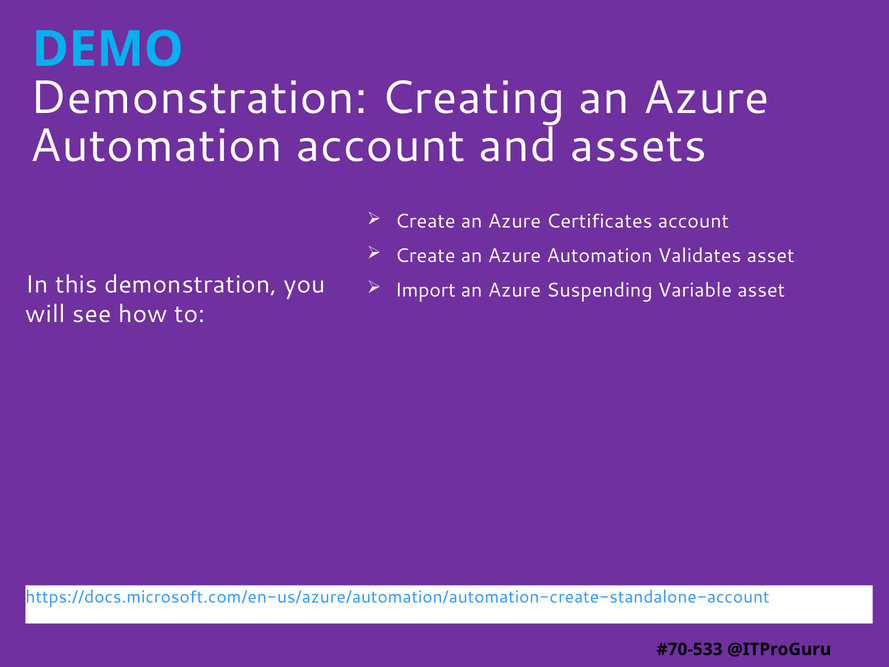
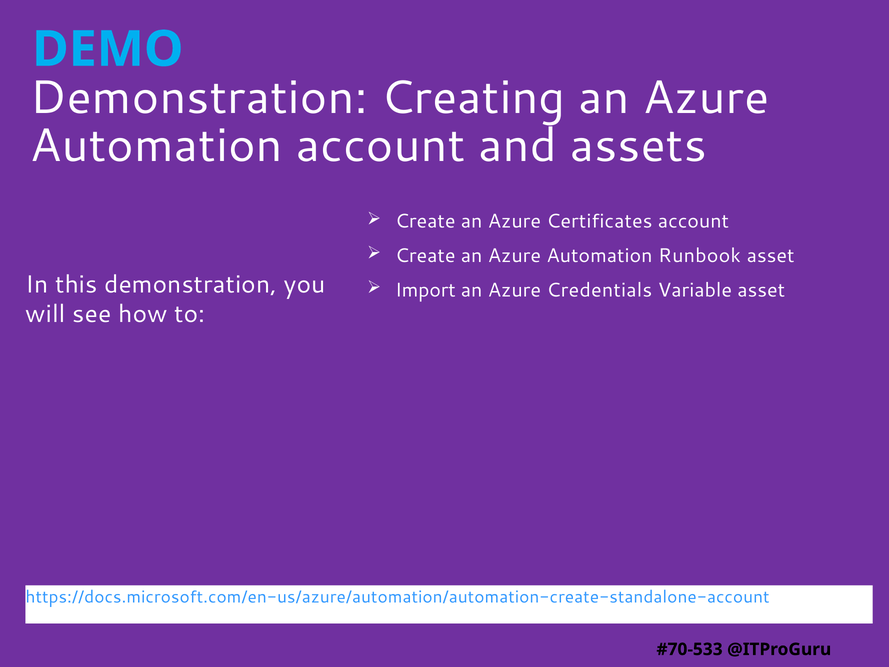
Validates: Validates -> Runbook (699, 256)
Suspending: Suspending -> Credentials (599, 290)
